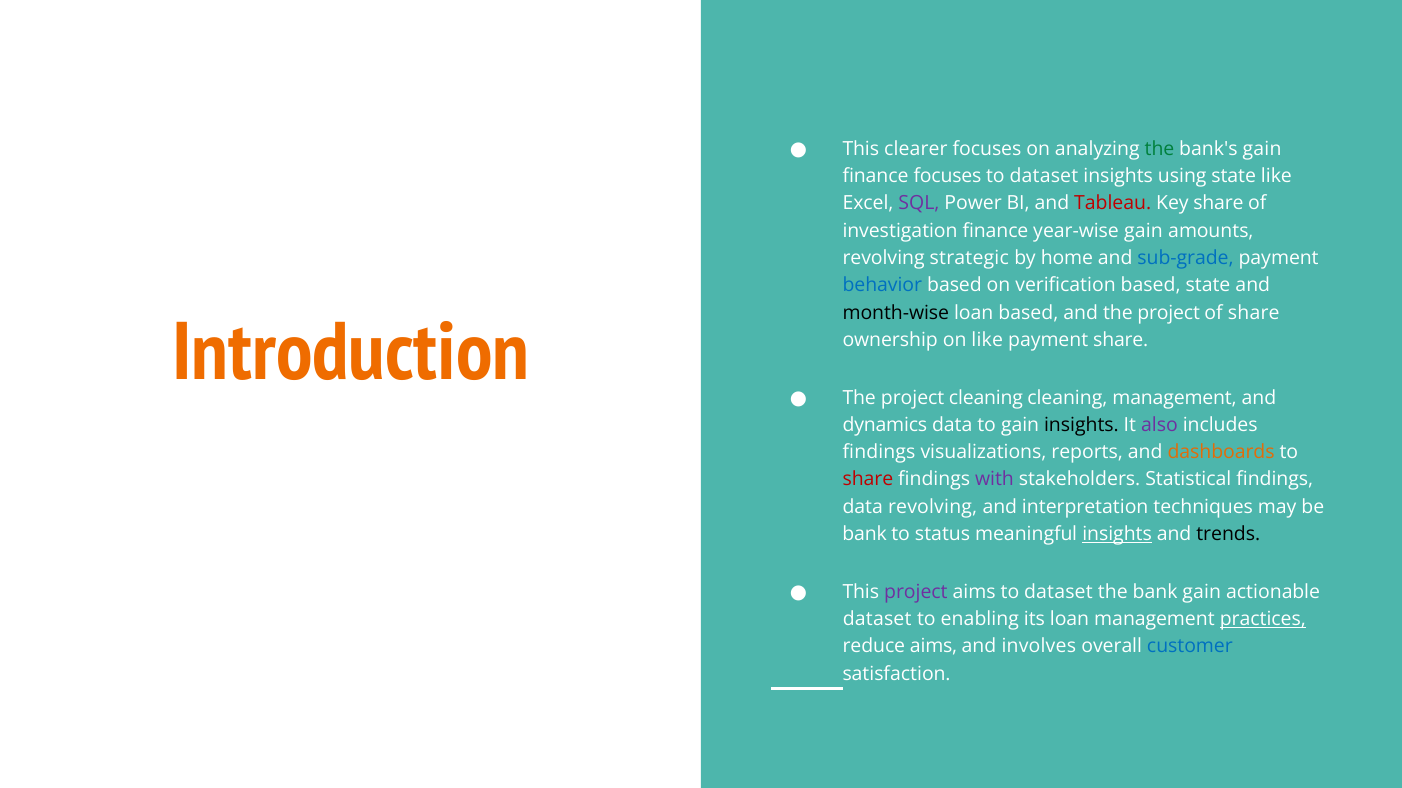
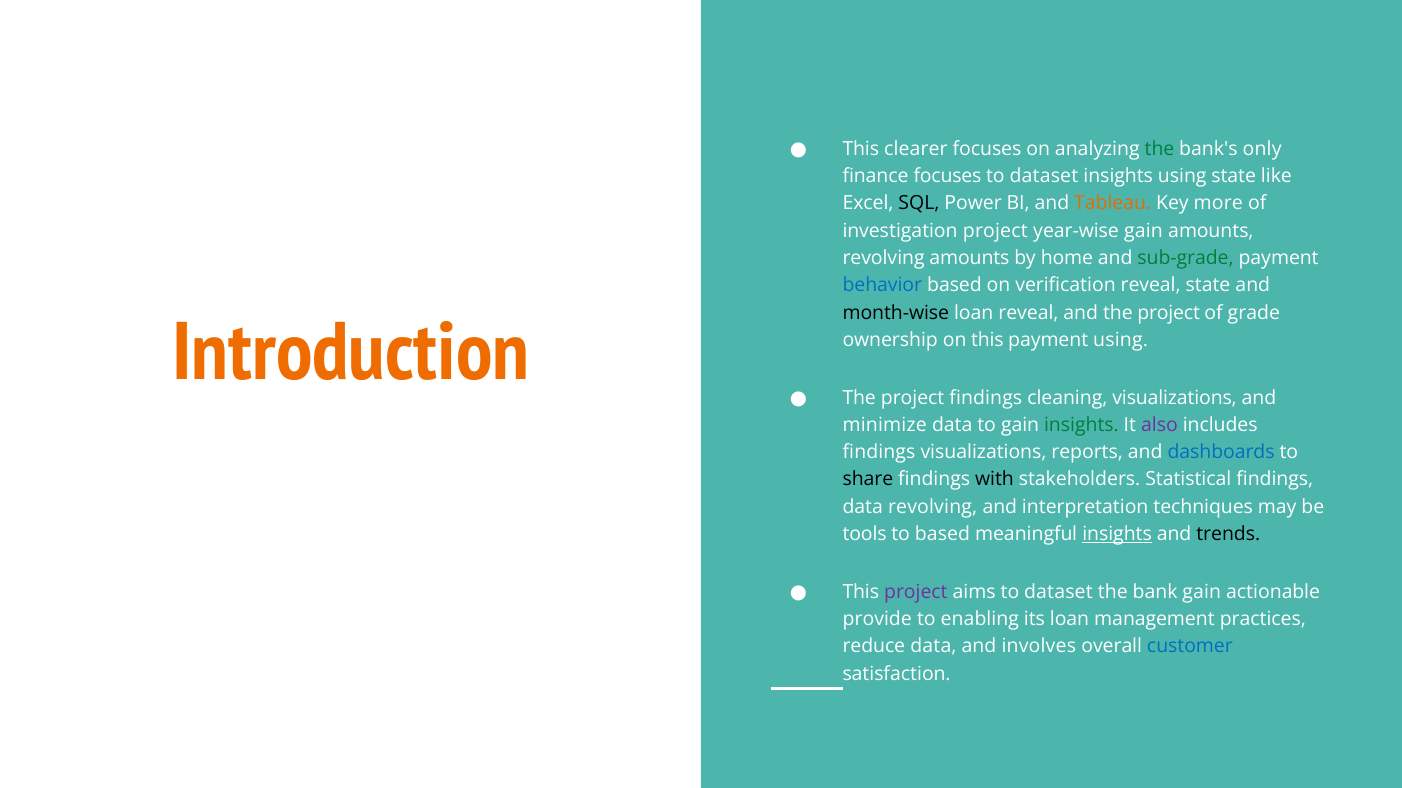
bank's gain: gain -> only (1262, 149)
SQL colour: purple -> black (919, 204)
Tableau colour: red -> orange (1113, 204)
Key share: share -> more (1218, 204)
investigation finance: finance -> project (995, 231)
revolving strategic: strategic -> amounts (969, 258)
sub-grade colour: blue -> green (1185, 258)
verification based: based -> reveal (1151, 286)
loan based: based -> reveal (1028, 313)
of share: share -> grade (1254, 313)
on like: like -> this (987, 340)
payment share: share -> using (1121, 340)
project cleaning: cleaning -> findings (986, 398)
cleaning management: management -> visualizations (1175, 398)
dynamics: dynamics -> minimize (885, 425)
insights colour: black -> green (1081, 425)
dashboards colour: orange -> blue (1221, 453)
share colour: red -> black (868, 480)
with colour: purple -> black (994, 480)
bank: bank -> tools (865, 535)
to status: status -> based (943, 535)
dataset: dataset -> provide (877, 620)
practices underline: present -> none (1263, 620)
reduce aims: aims -> data (933, 647)
